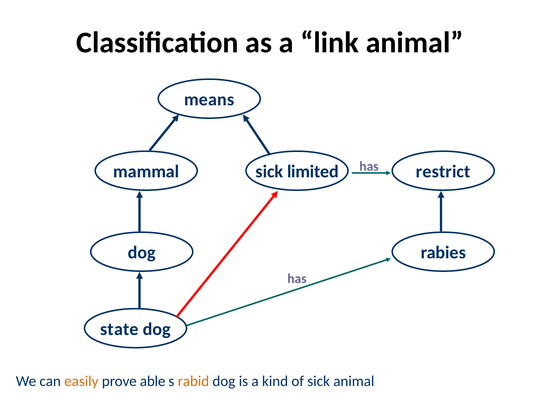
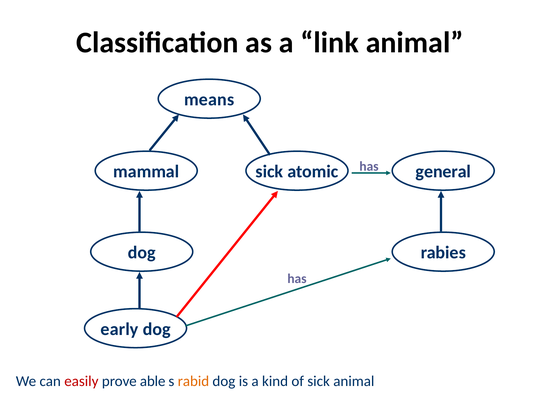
limited: limited -> atomic (313, 172)
restrict: restrict -> general (443, 172)
state: state -> early (119, 329)
easily colour: orange -> red (81, 381)
